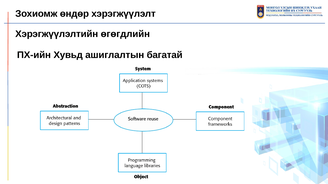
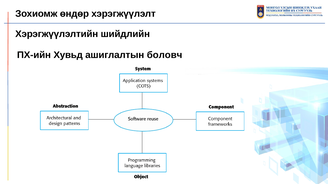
өгөгдлийн: өгөгдлийн -> шийдлийн (125, 34)
багатай: багатай -> боловч (165, 55)
